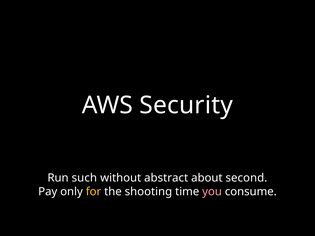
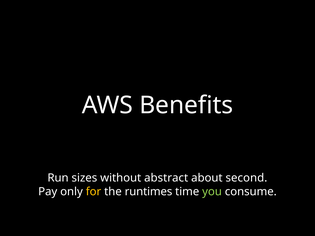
Security: Security -> Benefits (186, 105)
such: such -> sizes (84, 178)
shooting: shooting -> runtimes (148, 192)
you colour: pink -> light green (212, 192)
